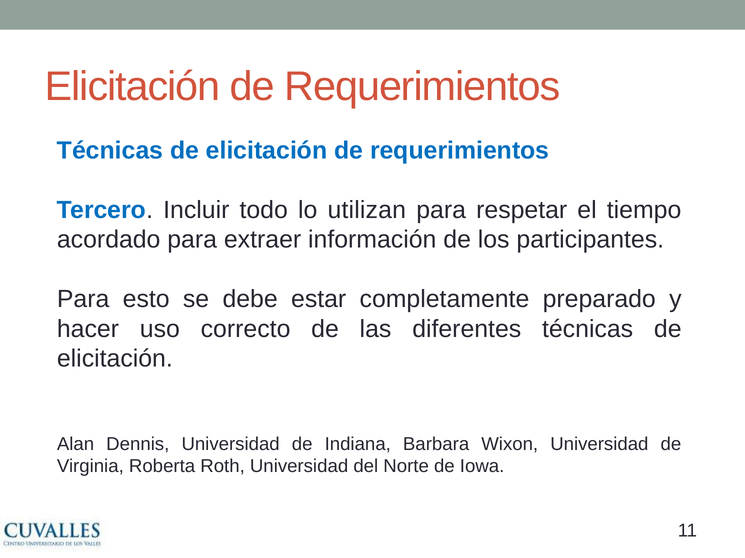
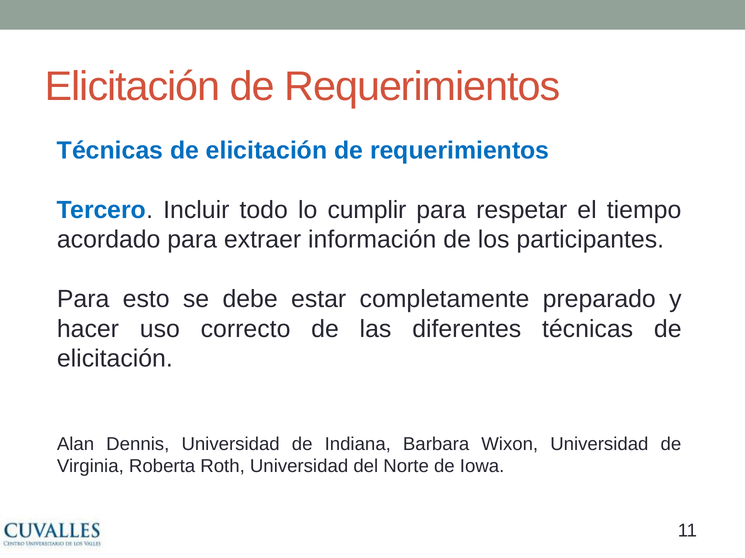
utilizan: utilizan -> cumplir (367, 210)
